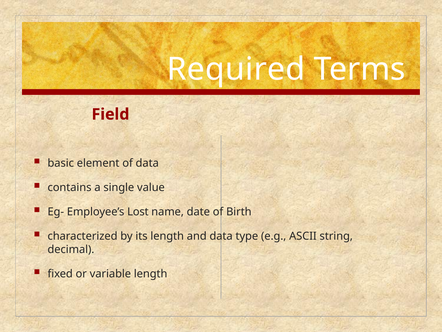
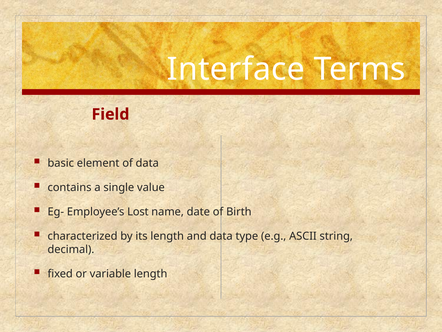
Required: Required -> Interface (236, 69)
